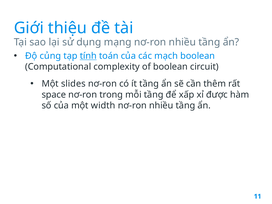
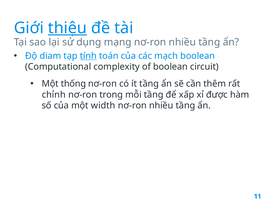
thiệu underline: none -> present (67, 28)
củng: củng -> diam (50, 56)
slides: slides -> thống (73, 84)
space: space -> chỉnh (54, 95)
